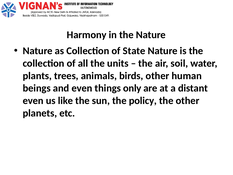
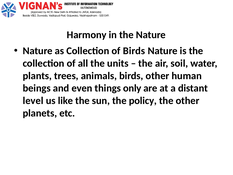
of State: State -> Birds (134, 51)
even: even -> level (33, 101)
